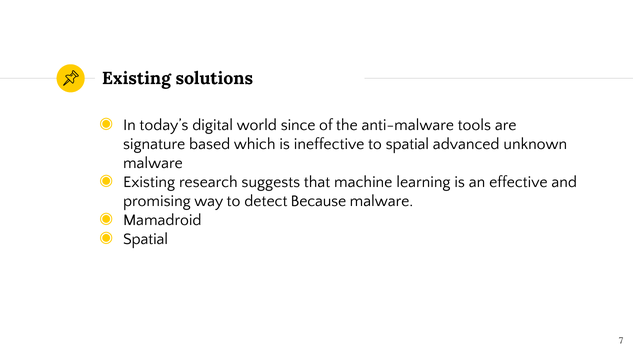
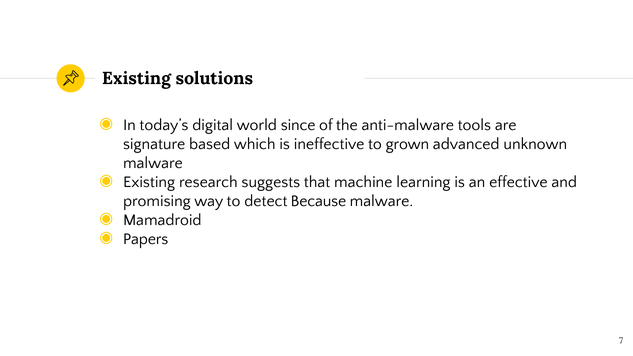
to spatial: spatial -> grown (407, 144)
Spatial: Spatial -> Papers (146, 239)
